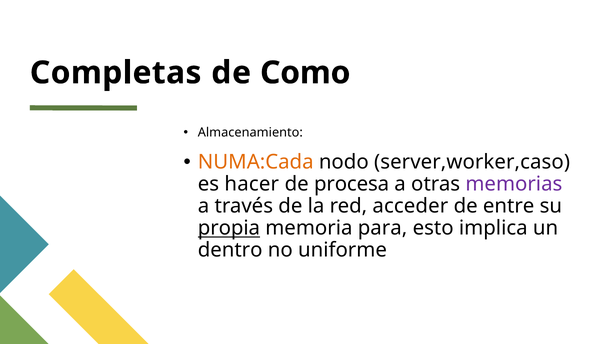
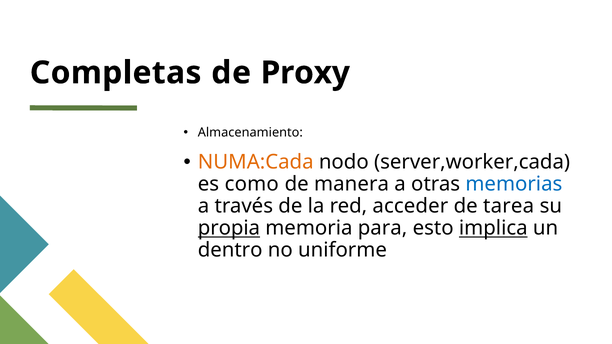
Como: Como -> Proxy (305, 73)
server,worker,caso: server,worker,caso -> server,worker,cada (472, 162)
hacer: hacer -> como (252, 184)
procesa: procesa -> manera (351, 184)
memorias colour: purple -> blue (514, 184)
entre: entre -> tarea (509, 206)
implica underline: none -> present (493, 228)
